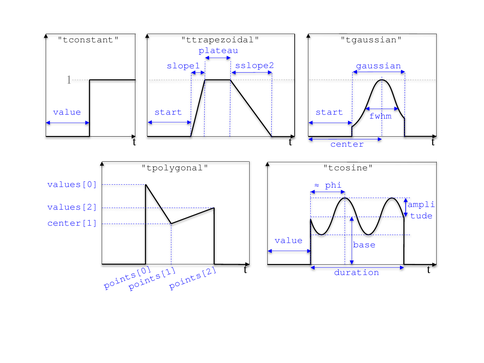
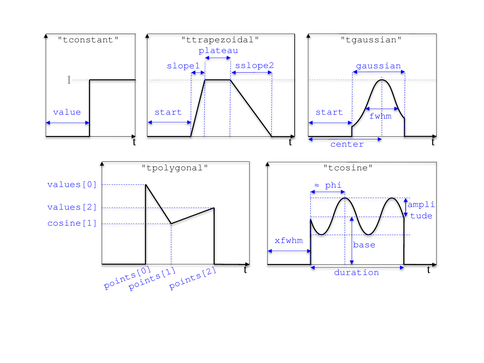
center[1: center[1 -> cosine[1 (73, 223)
value: value -> xfwhm (289, 240)
